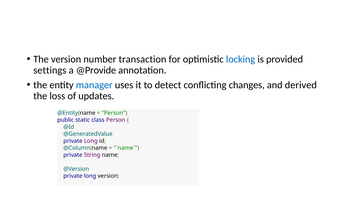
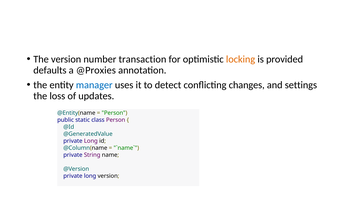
locking colour: blue -> orange (241, 59)
settings: settings -> defaults (50, 70)
@Provide: @Provide -> @Proxies (96, 70)
derived: derived -> settings (301, 85)
